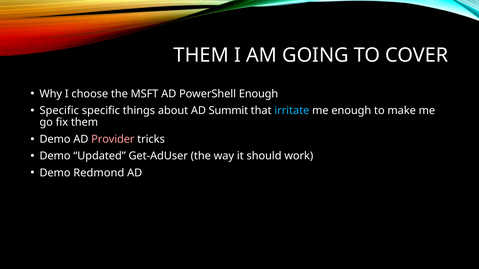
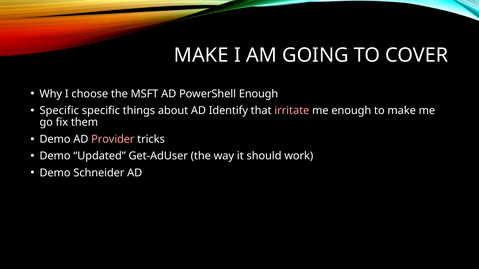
THEM: THEM -> MAKE (201, 55)
Summit: Summit -> Identify (228, 111)
irritate colour: light blue -> pink (292, 111)
Redmond: Redmond -> Schneider (99, 173)
